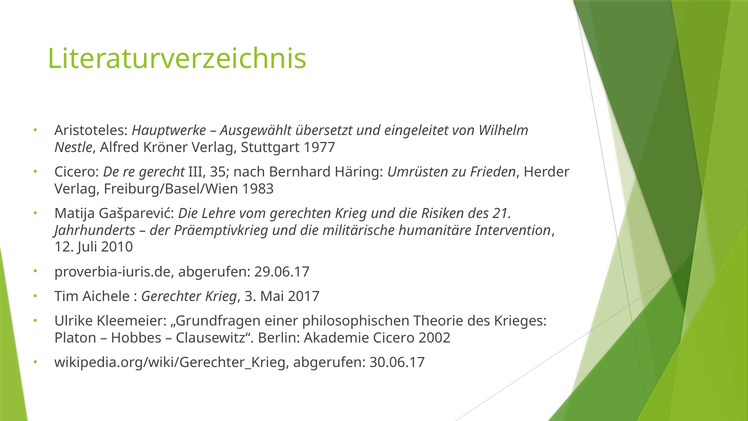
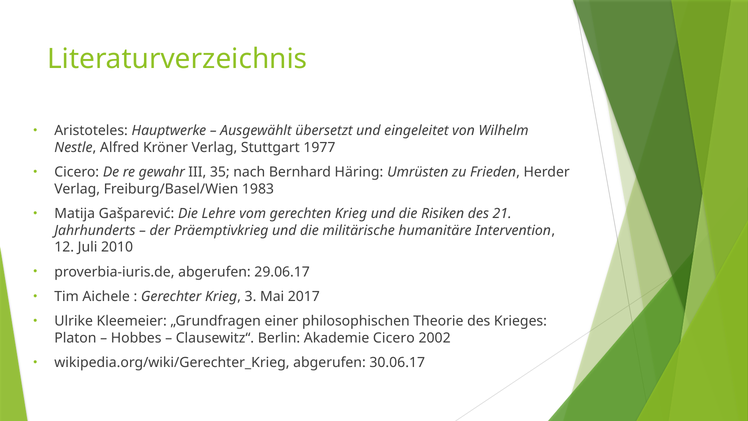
gerecht: gerecht -> gewahr (162, 172)
